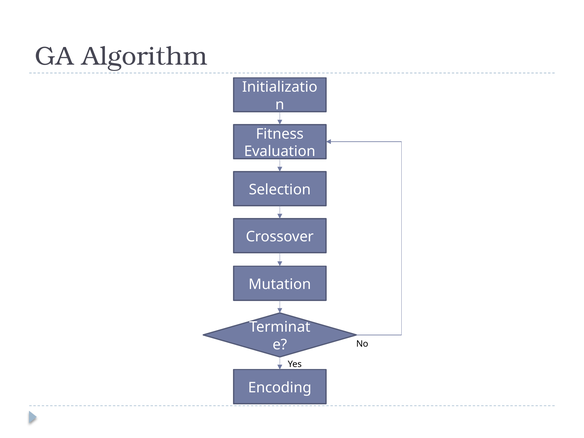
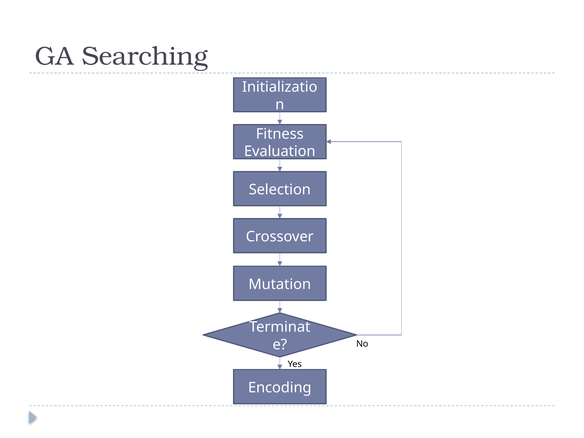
Algorithm: Algorithm -> Searching (145, 56)
